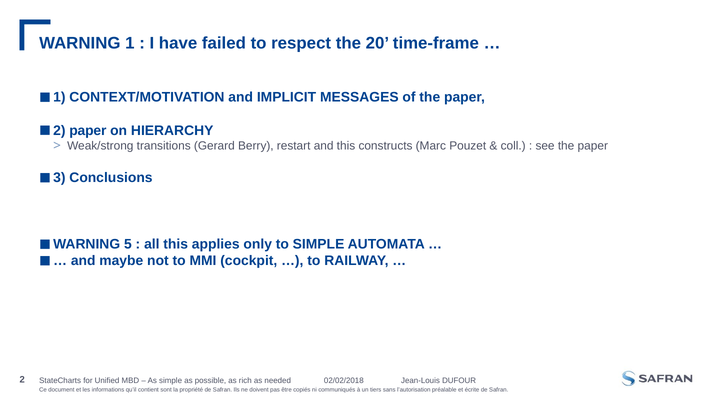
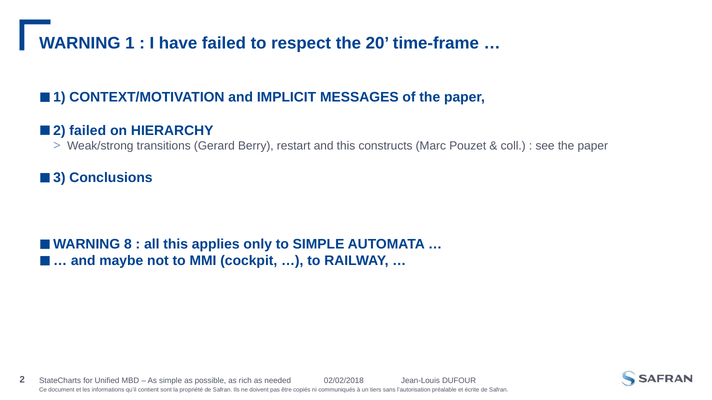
2 paper: paper -> failed (88, 131)
5: 5 -> 8 (128, 245)
